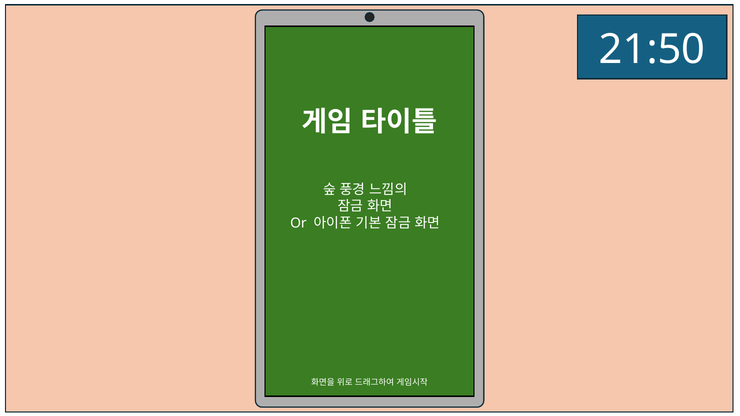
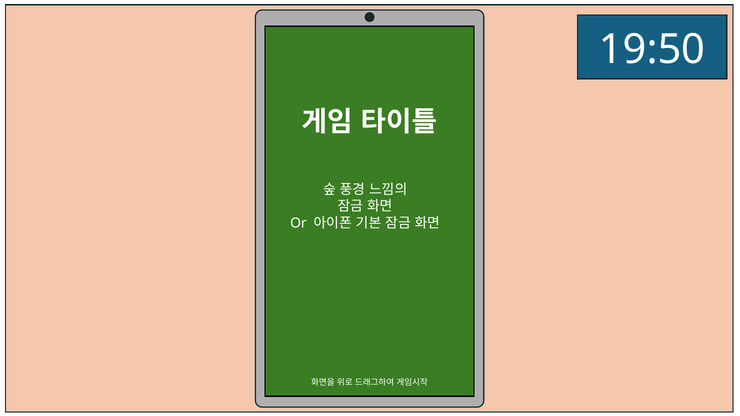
21:50: 21:50 -> 19:50 (652, 50)
